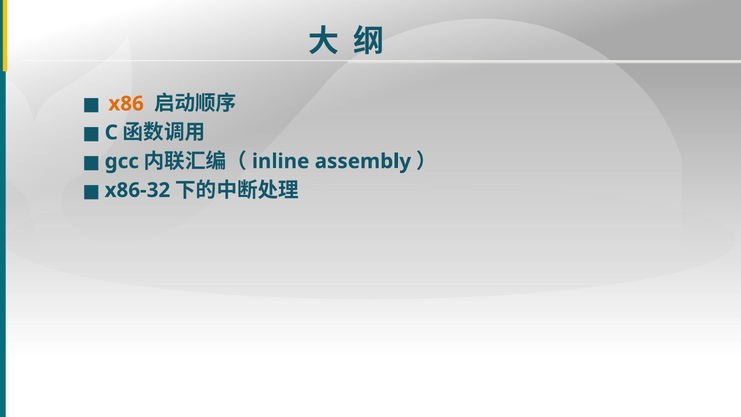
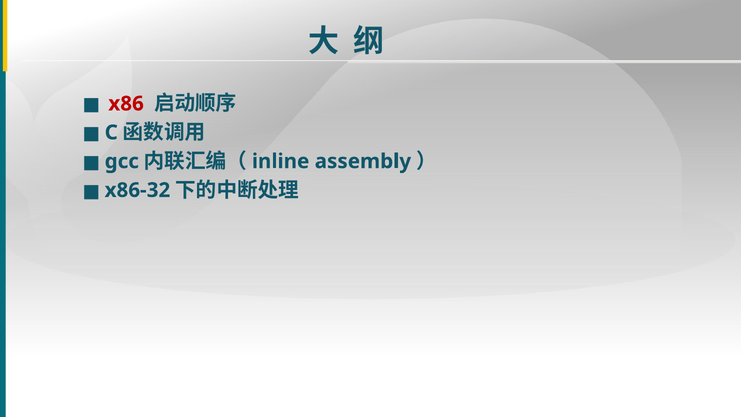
x86 colour: orange -> red (126, 104)
